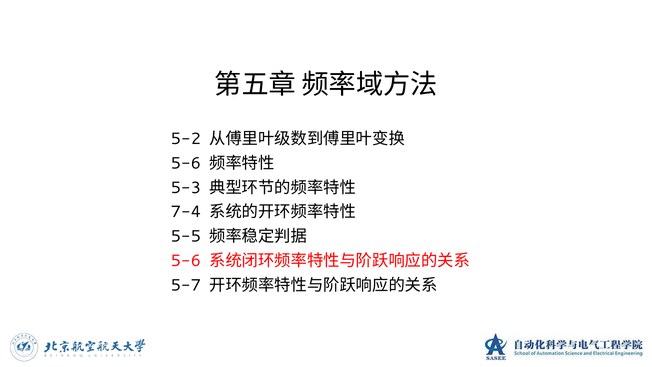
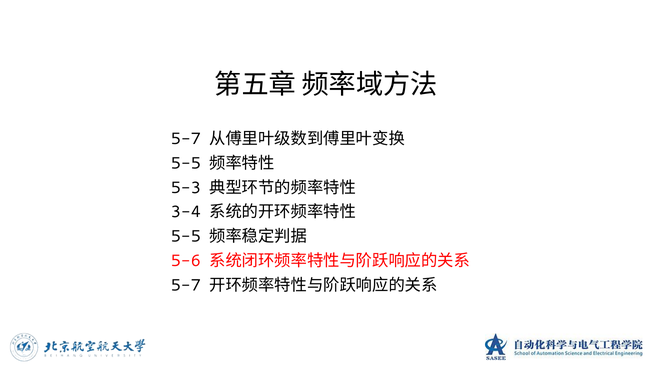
5-2: 5-2 -> 5-7 (186, 139)
5-6: 5-6 -> 5-5 (186, 163)
7-4: 7-4 -> 3-4 (186, 212)
